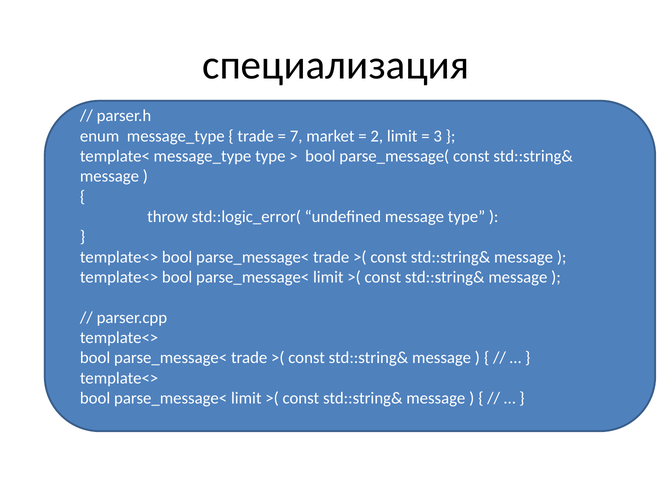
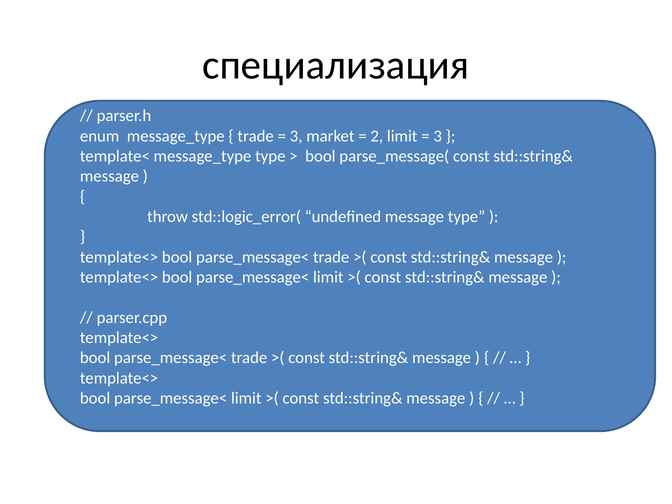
7: 7 -> 3 (296, 136)
